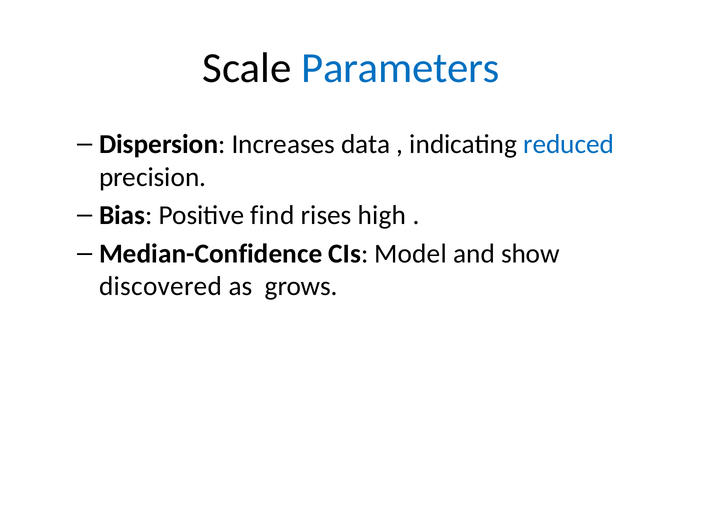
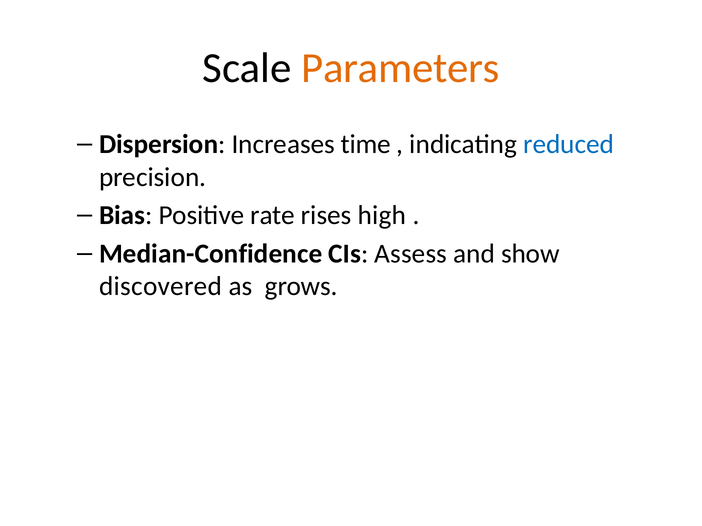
Parameters colour: blue -> orange (400, 68)
data: data -> time (366, 145)
find: find -> rate (273, 216)
Model: Model -> Assess (411, 254)
